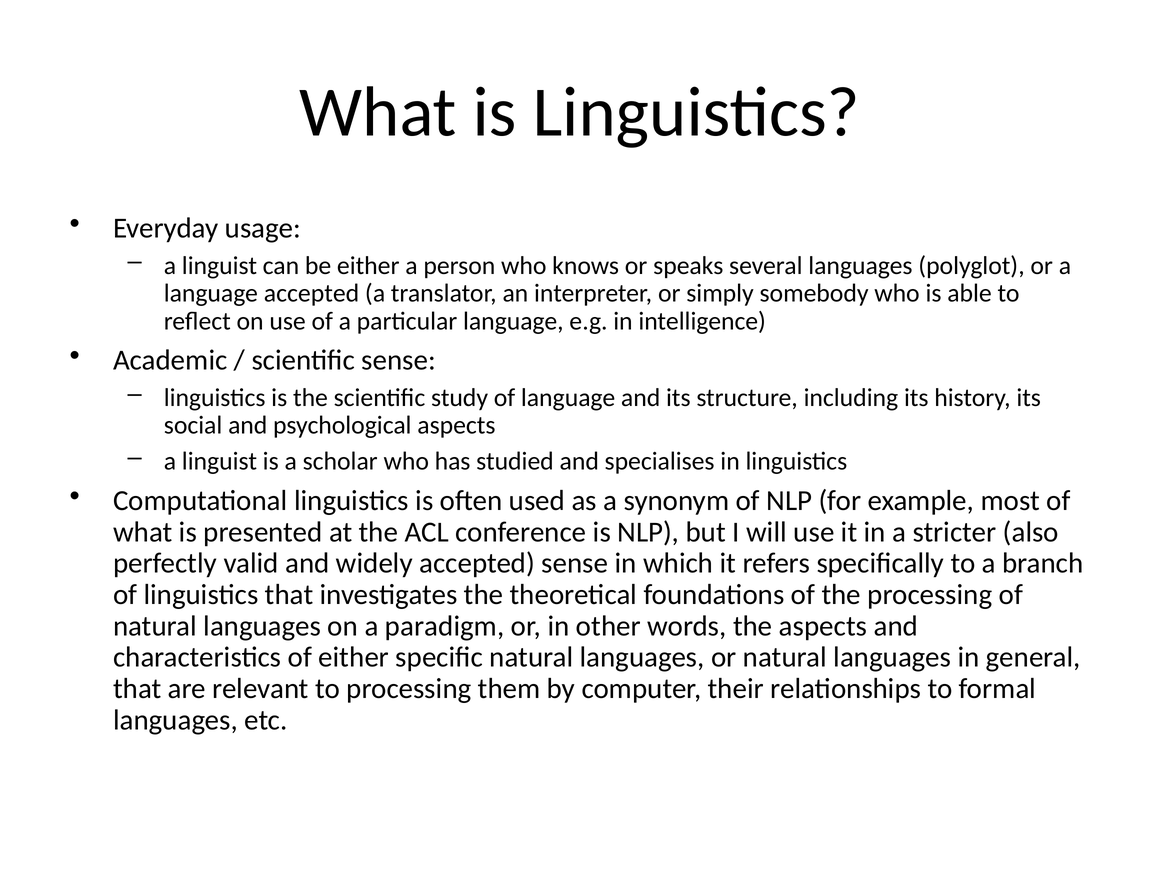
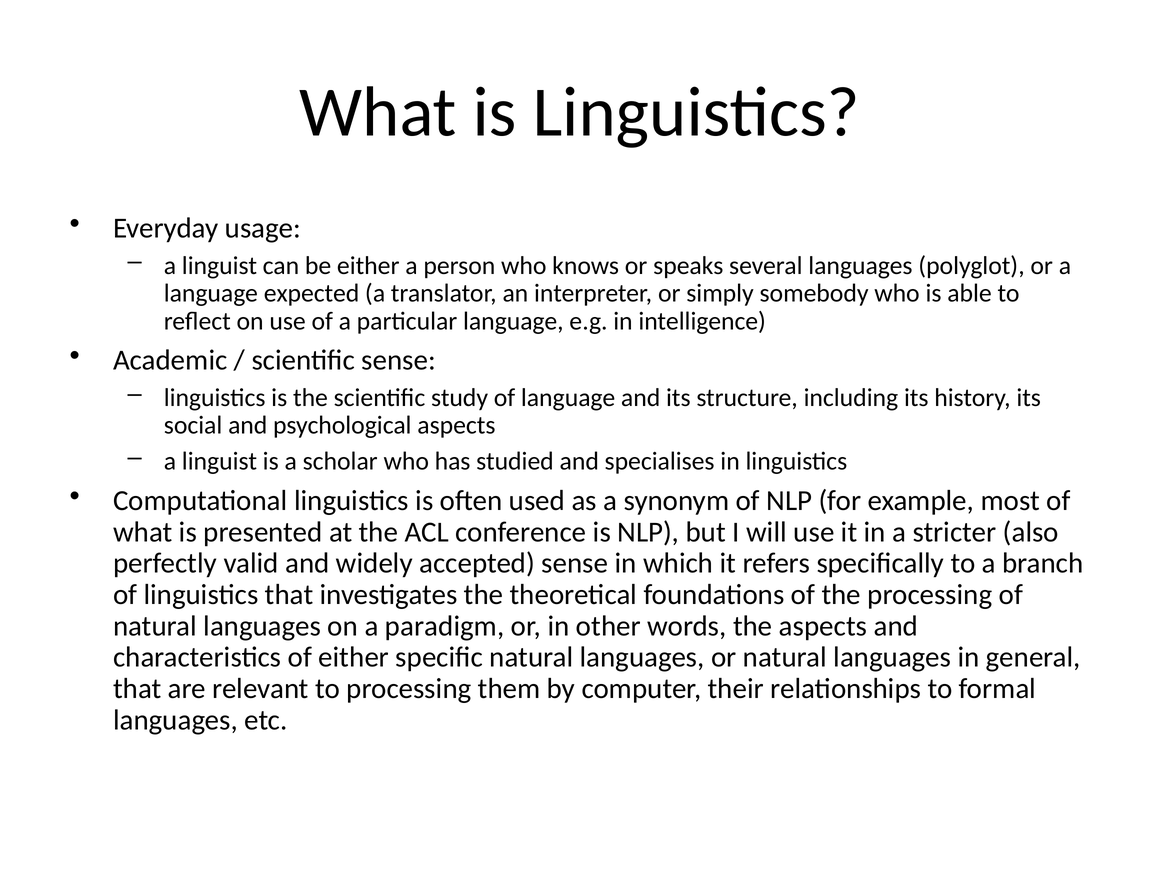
language accepted: accepted -> expected (312, 293)
